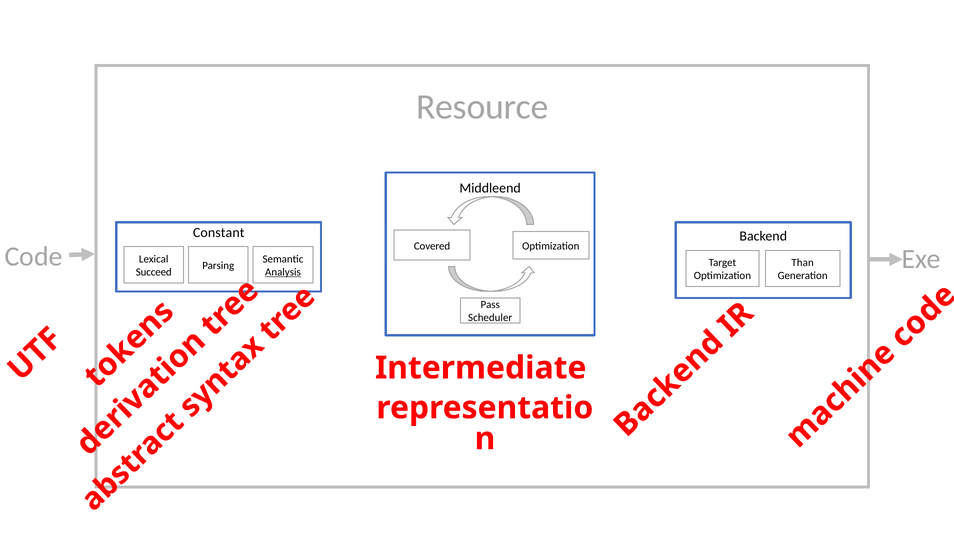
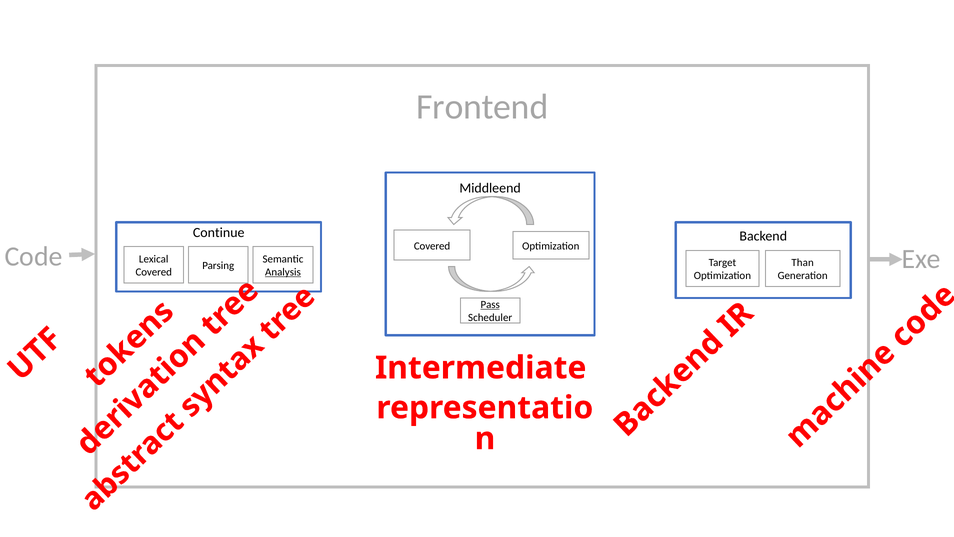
Resource: Resource -> Frontend (482, 107)
Constant: Constant -> Continue (219, 233)
Succeed: Succeed -> Covered (154, 272)
Pass underline: none -> present (490, 304)
